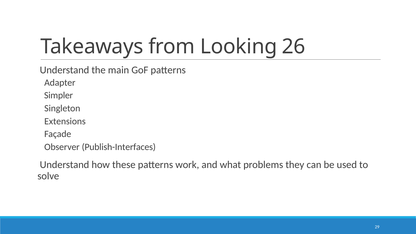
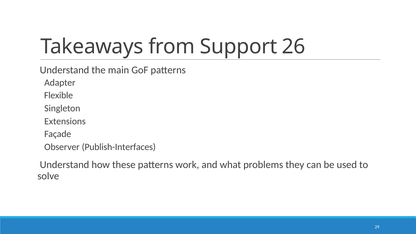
Looking: Looking -> Support (239, 47)
Simpler: Simpler -> Flexible (59, 95)
